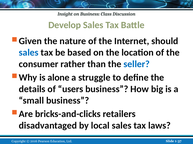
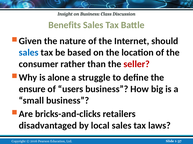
Develop: Develop -> Benefits (65, 25)
seller colour: blue -> red (137, 64)
details: details -> ensure (32, 89)
